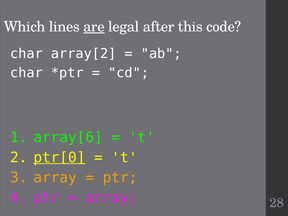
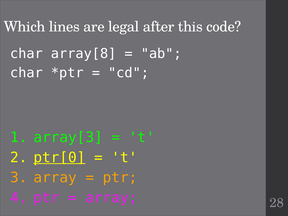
are underline: present -> none (94, 27)
array[2: array[2 -> array[8 (84, 54)
array[6: array[6 -> array[3 (68, 137)
